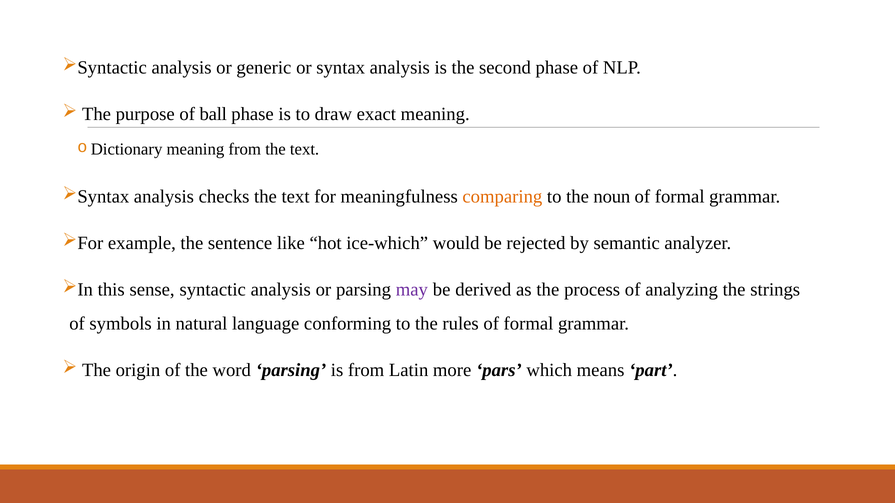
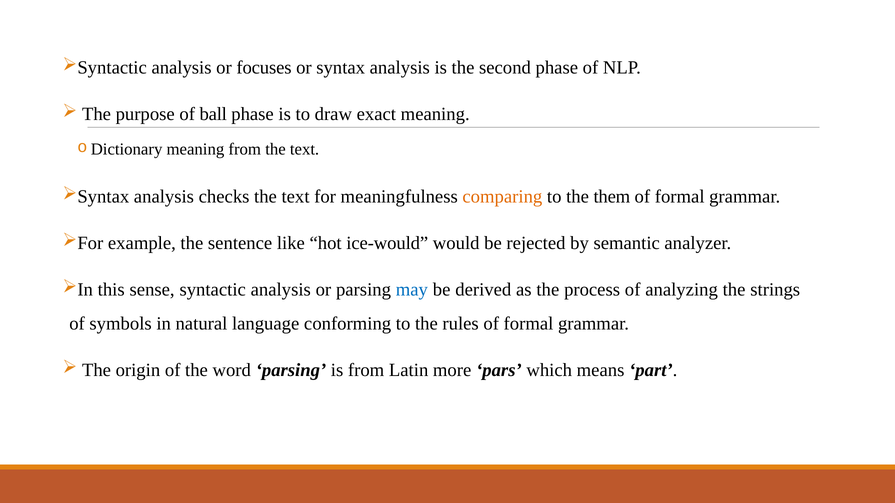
generic: generic -> focuses (264, 68)
noun: noun -> them (612, 197)
ice-which: ice-which -> ice-would (387, 243)
may colour: purple -> blue (412, 290)
